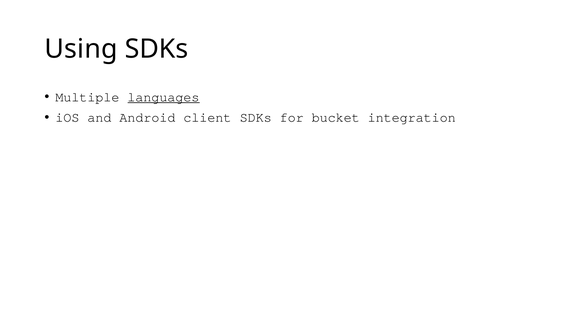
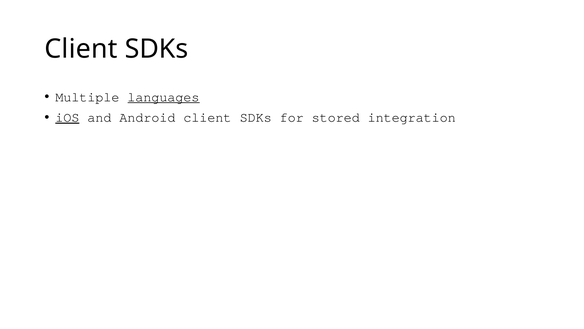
Using: Using -> Client (81, 49)
iOS underline: none -> present (67, 117)
bucket: bucket -> stored (336, 117)
